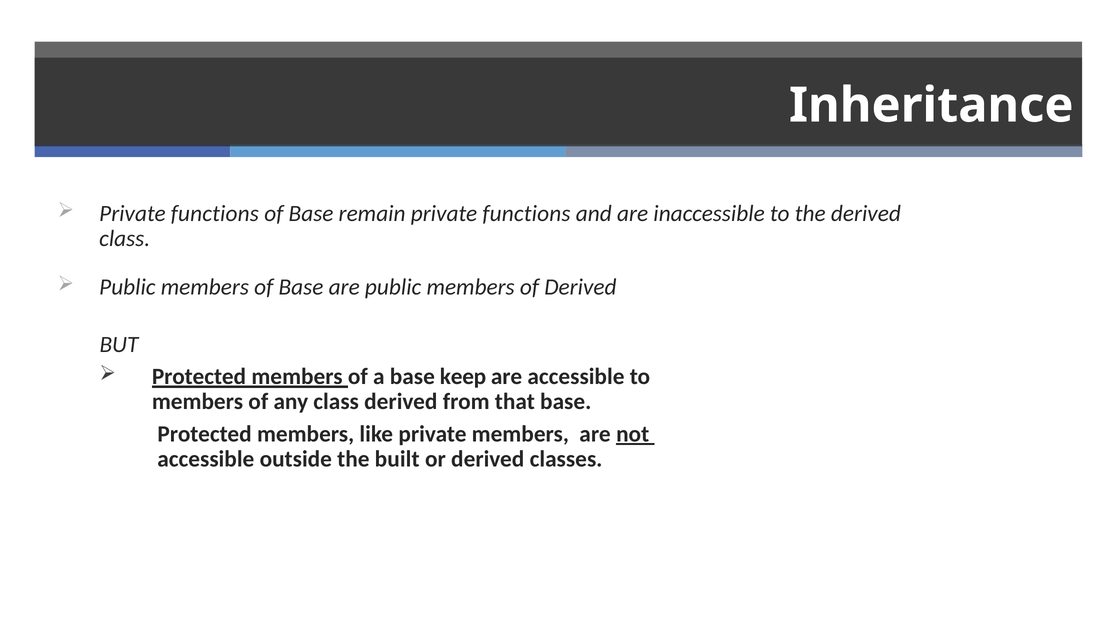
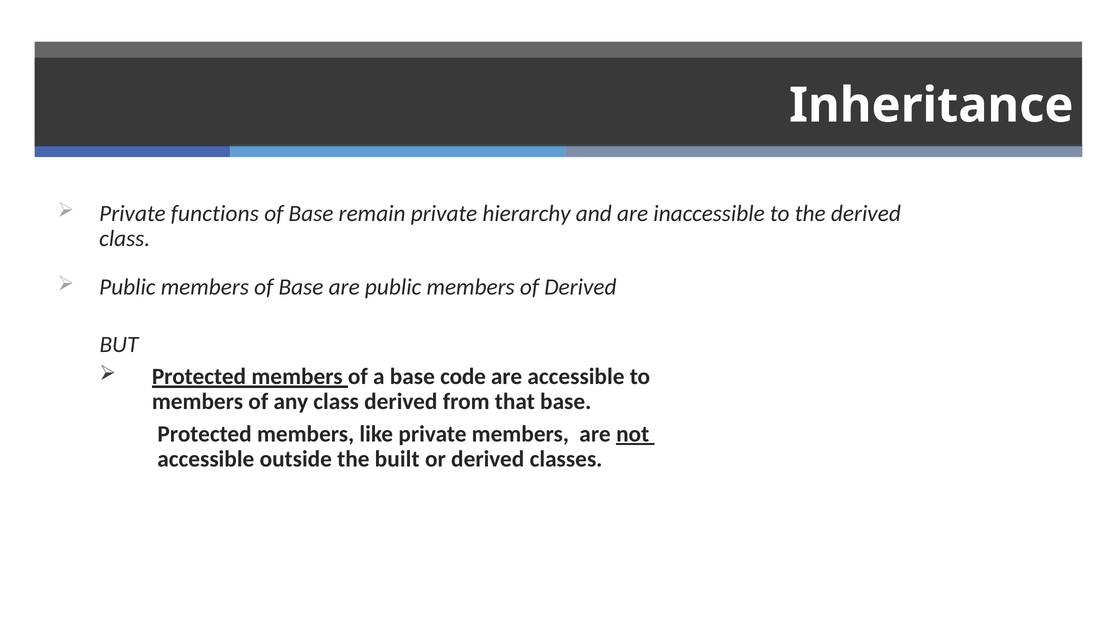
remain private functions: functions -> hierarchy (527, 214)
keep: keep -> code (463, 377)
